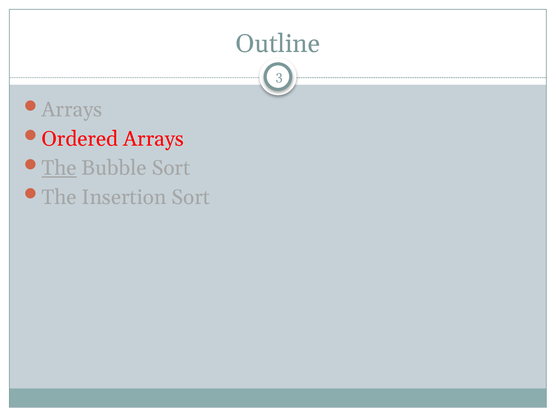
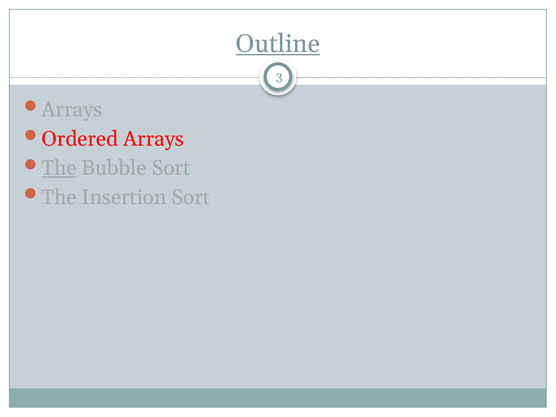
Outline underline: none -> present (278, 44)
